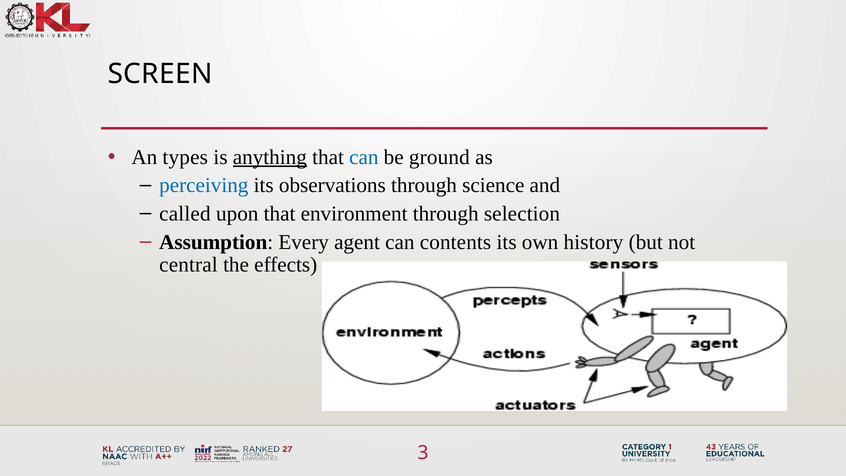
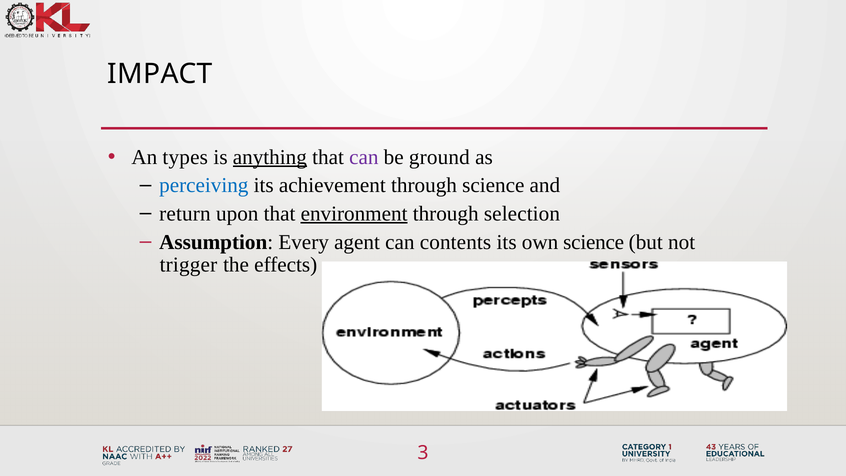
SCREEN: SCREEN -> IMPACT (160, 74)
can colour: blue -> purple (364, 157)
observations: observations -> achievement (332, 185)
called: called -> return (185, 214)
environment underline: none -> present (354, 214)
own history: history -> science (594, 242)
central: central -> trigger (188, 265)
